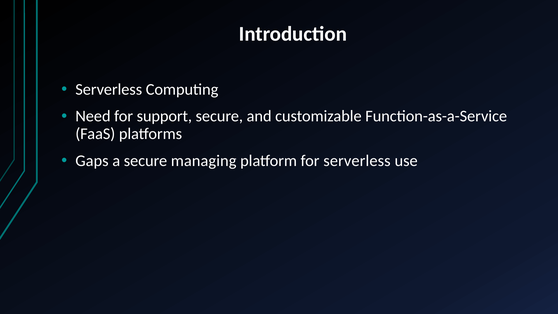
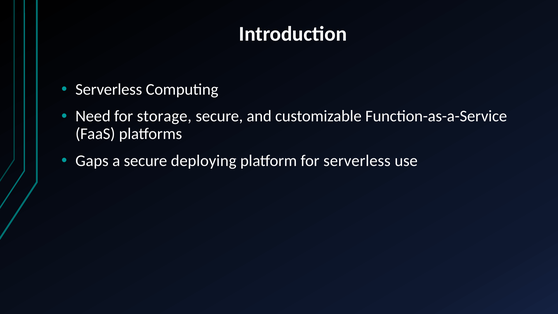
support: support -> storage (164, 116)
managing: managing -> deploying (204, 161)
